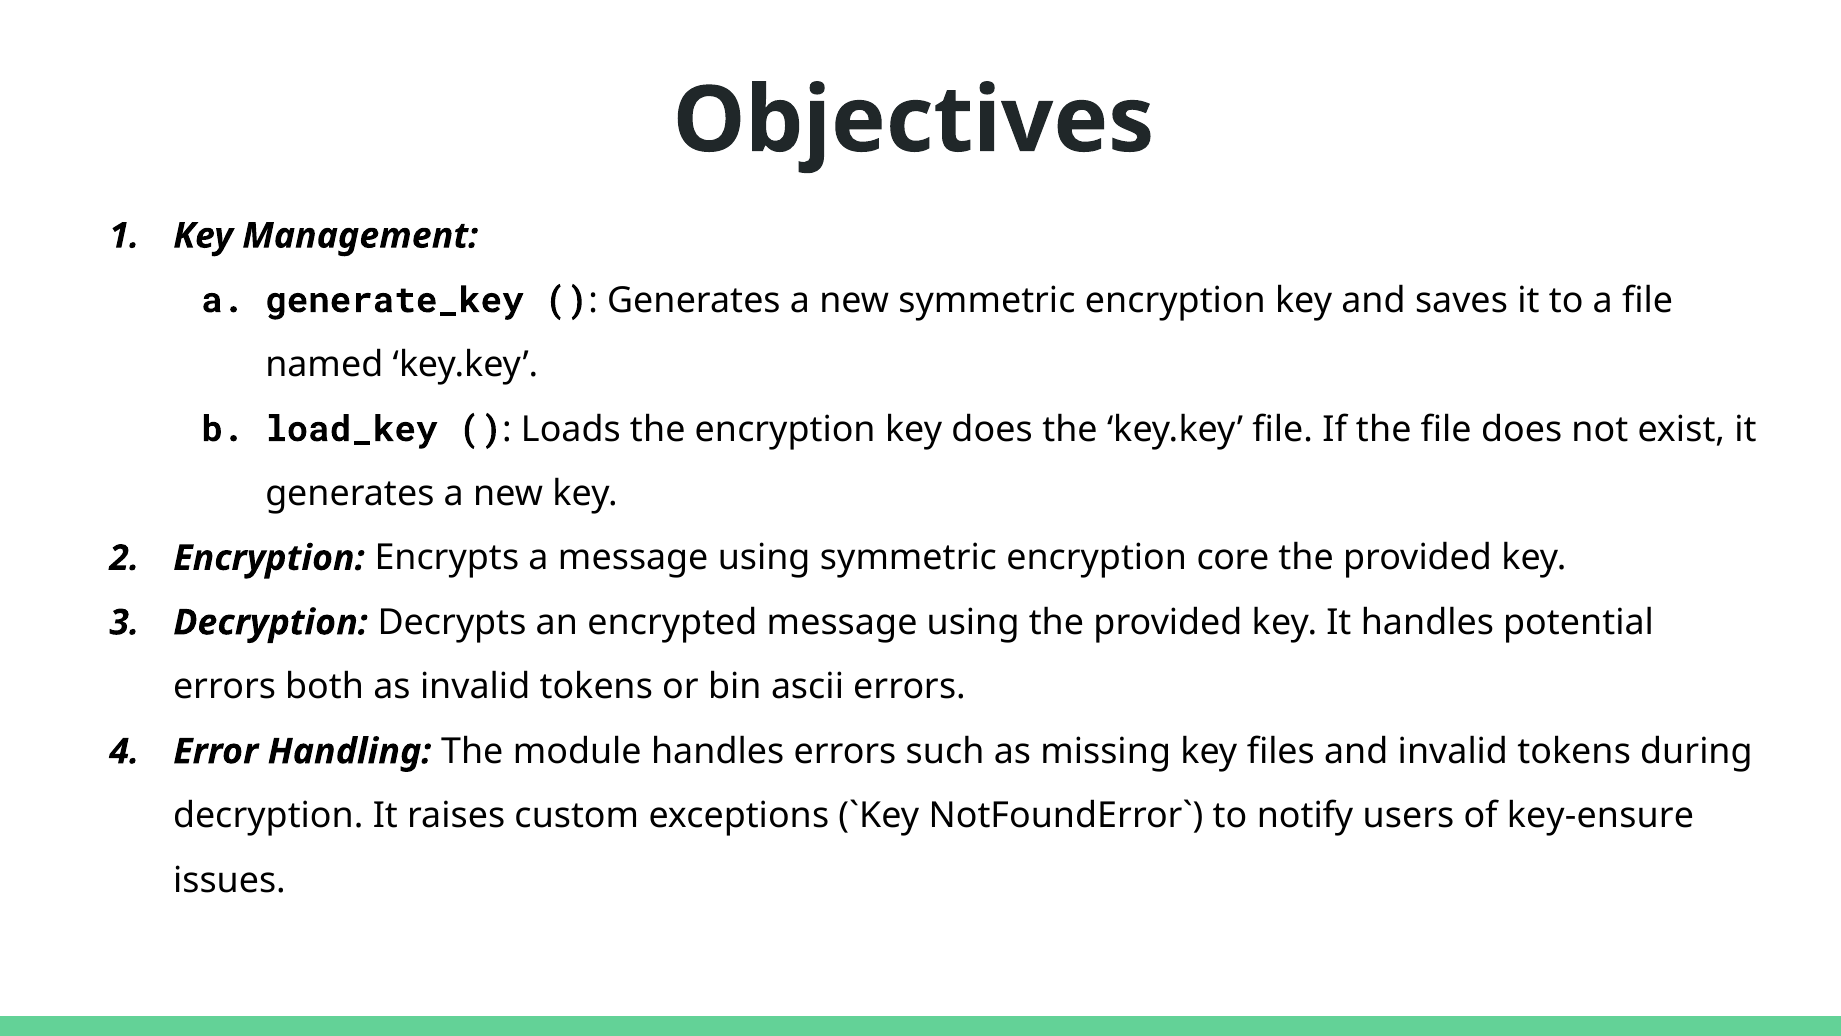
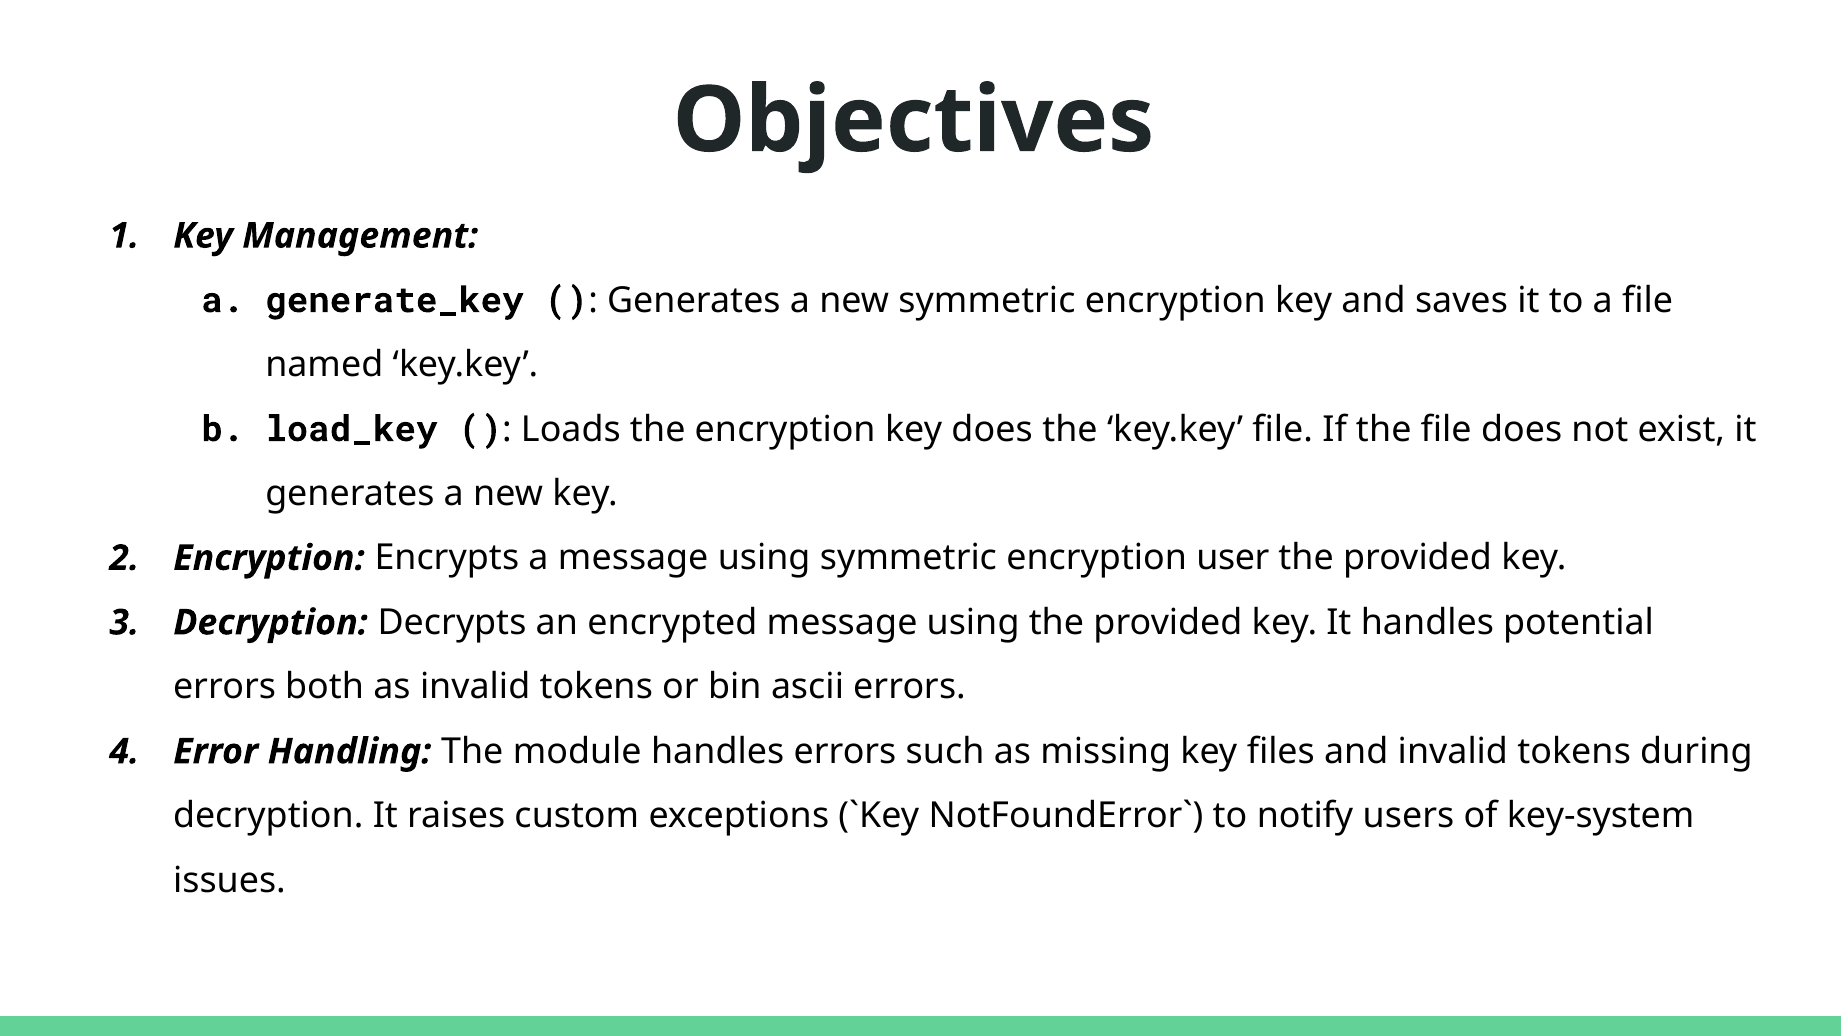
core: core -> user (1233, 558)
key-ensure: key-ensure -> key-system (1601, 816)
